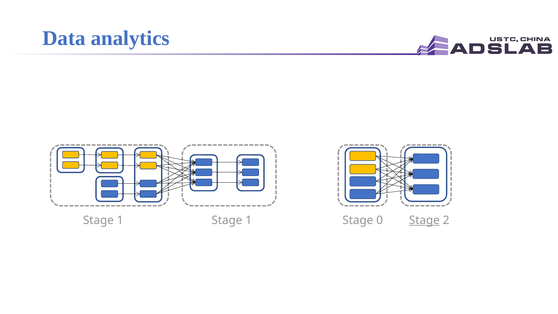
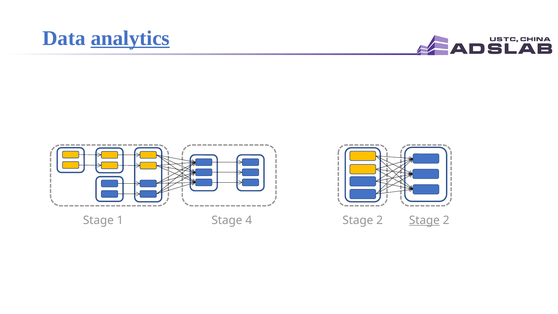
analytics underline: none -> present (130, 38)
1: 1 -> 4 (249, 220)
0: 0 -> 2 (380, 220)
